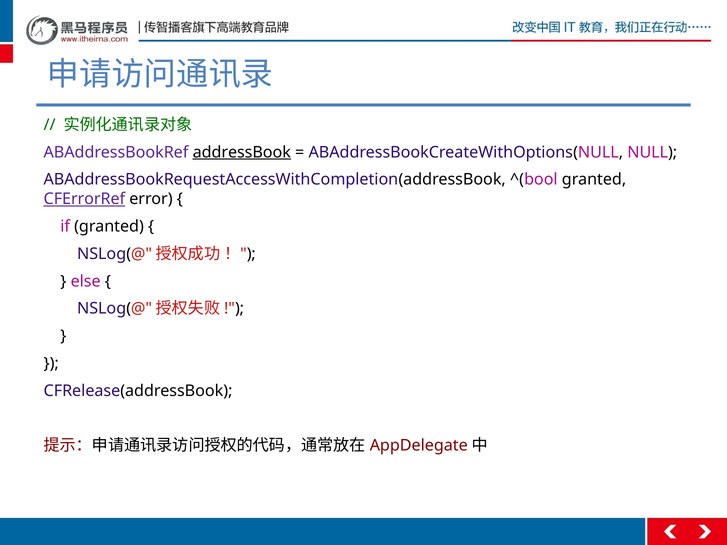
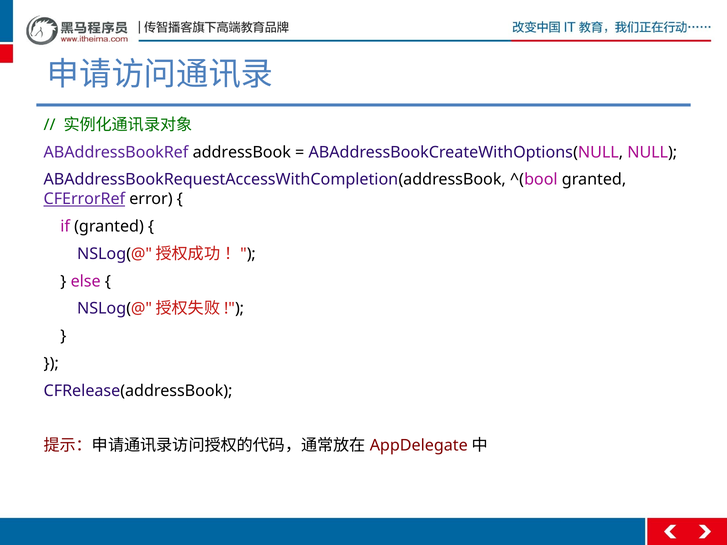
addressBook underline: present -> none (242, 152)
